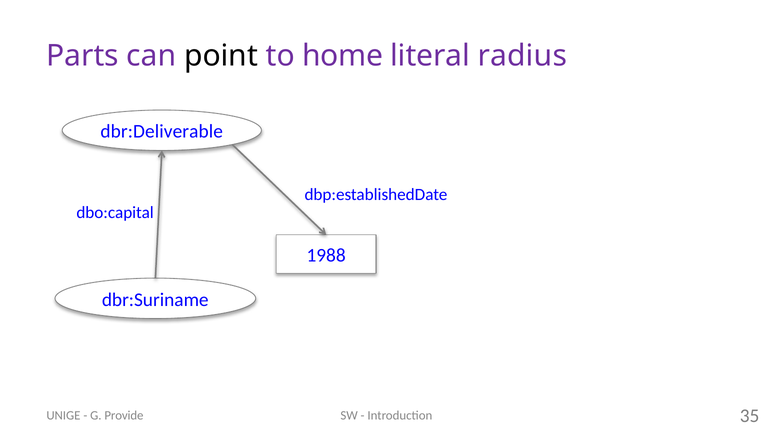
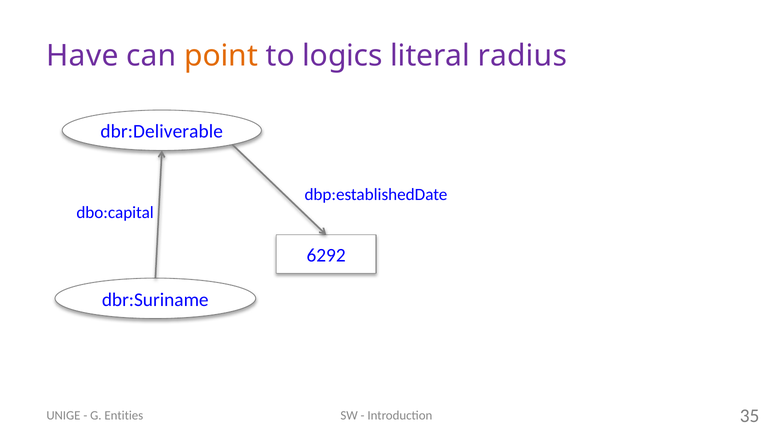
Parts: Parts -> Have (82, 56)
point colour: black -> orange (221, 56)
home: home -> logics (342, 56)
1988: 1988 -> 6292 (326, 255)
Provide: Provide -> Entities (124, 415)
